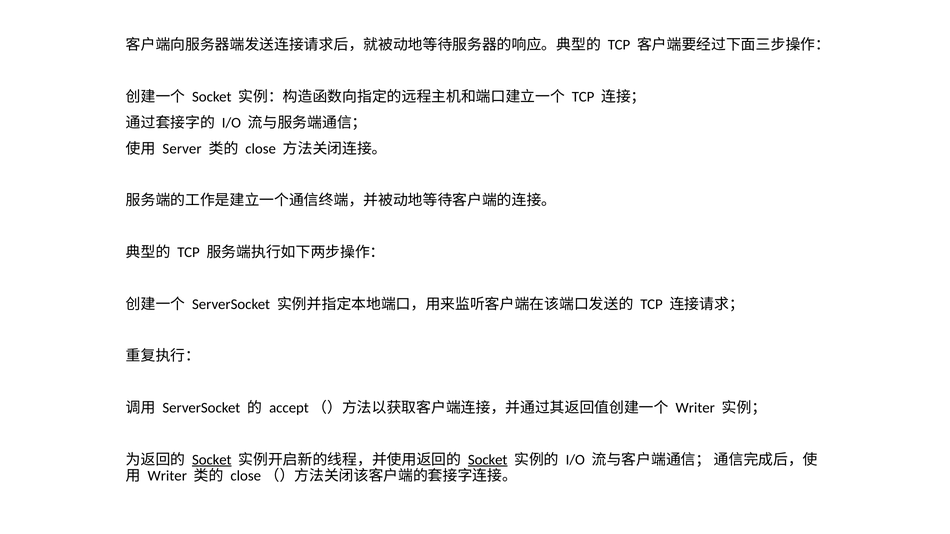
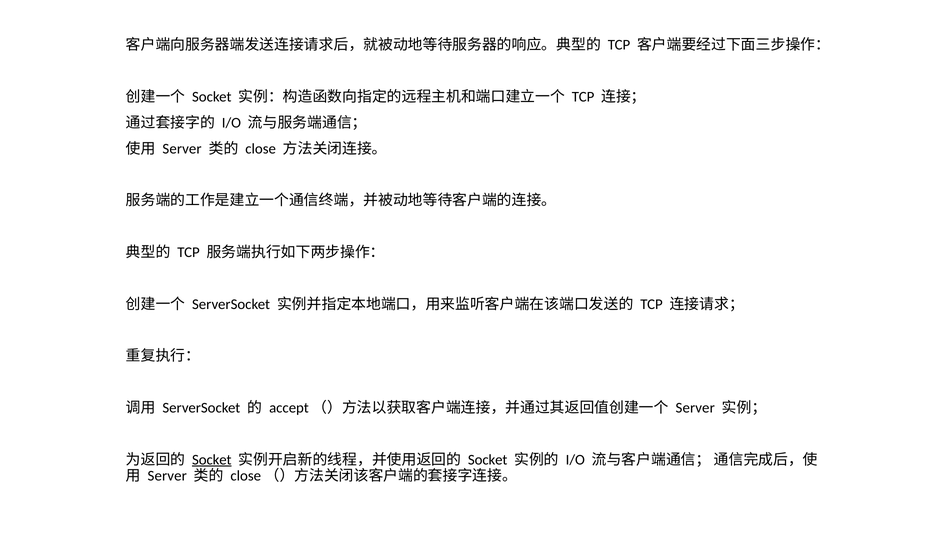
Writer: Writer -> Server (695, 408)
Socket underline: present -> none (488, 460)
Writer: Writer -> Server (167, 476)
